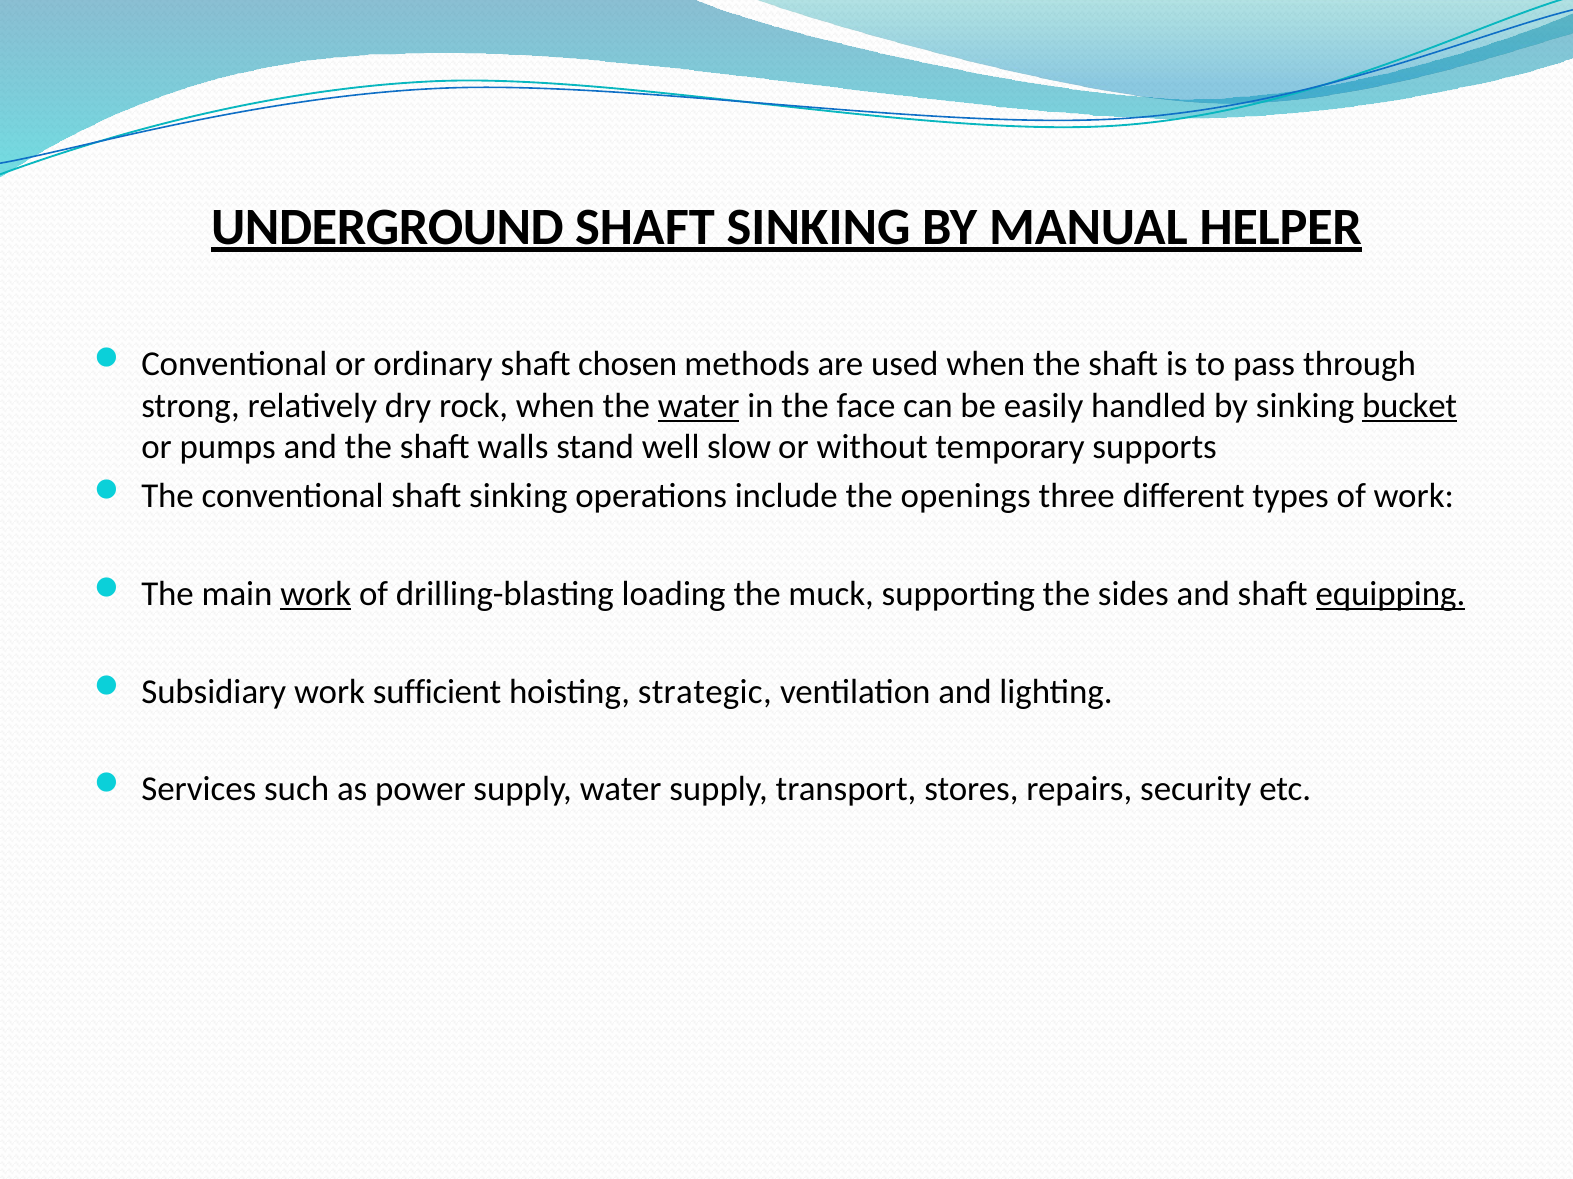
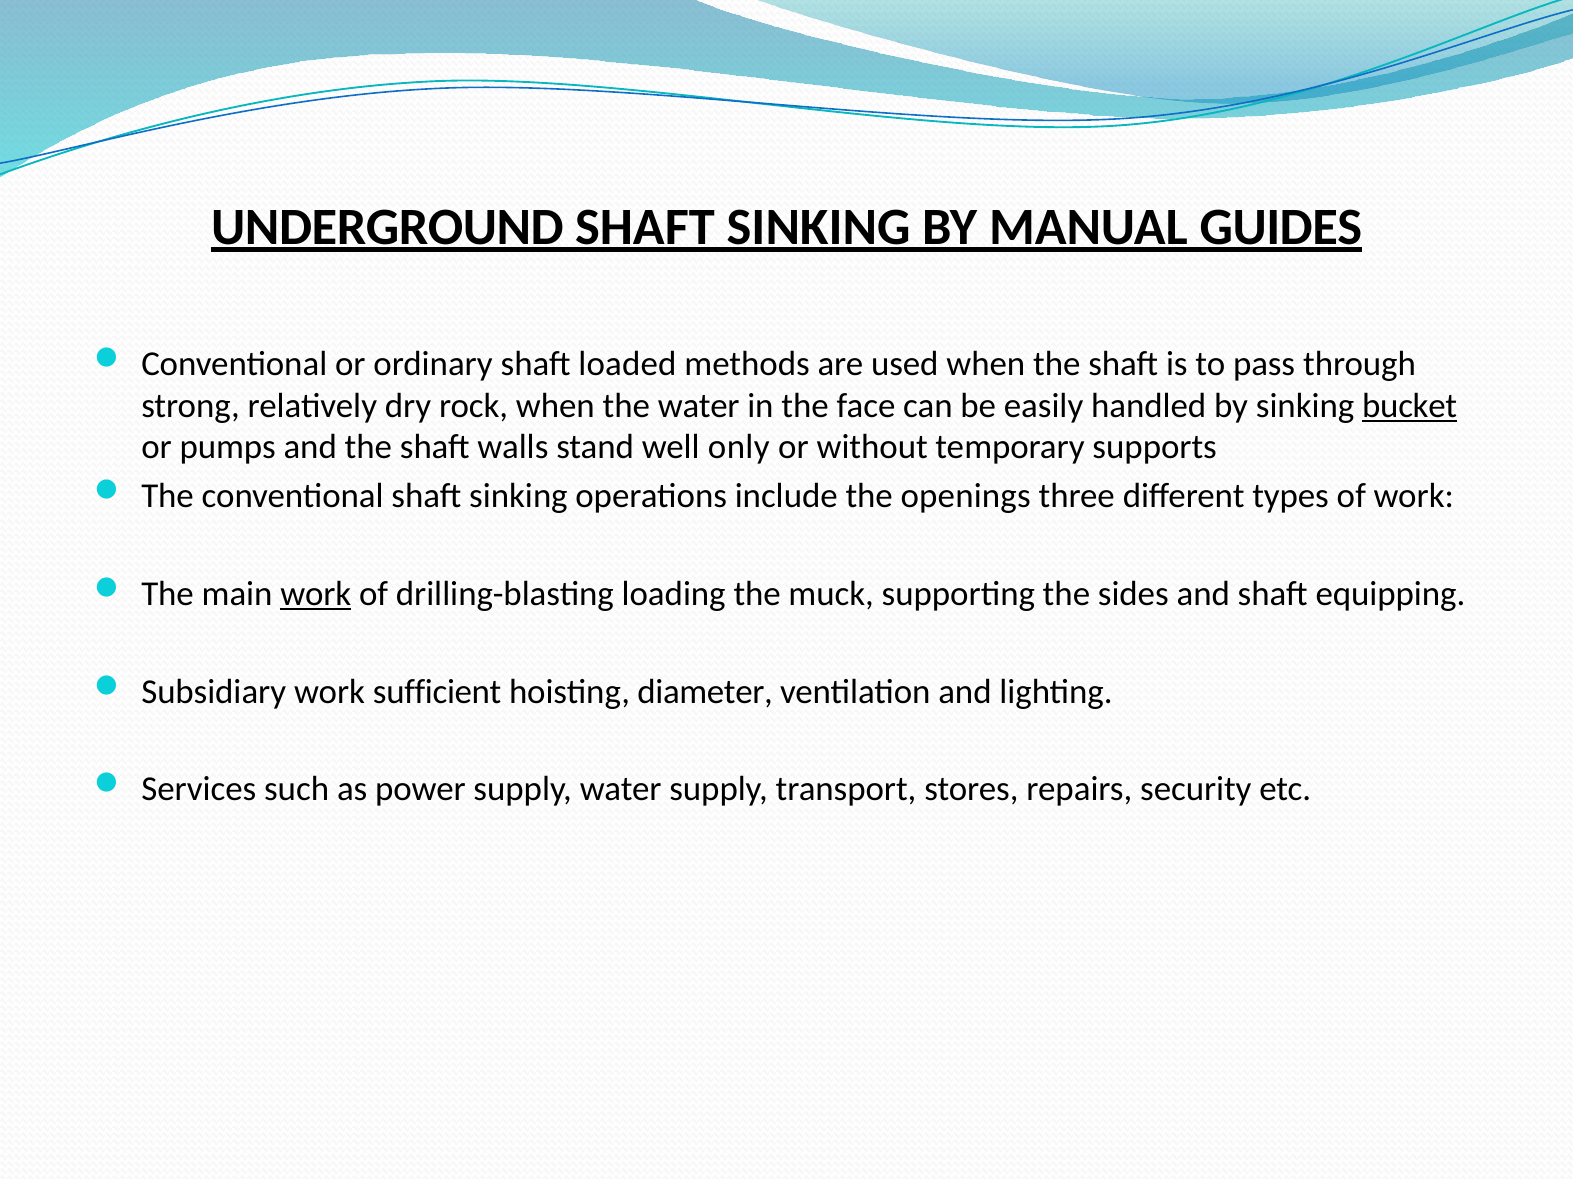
HELPER: HELPER -> GUIDES (1281, 227)
chosen: chosen -> loaded (627, 364)
water underline: present -> none (699, 406)
slow: slow -> only (739, 448)
equipping underline: present -> none (1390, 594)
strategic: strategic -> diameter (705, 692)
